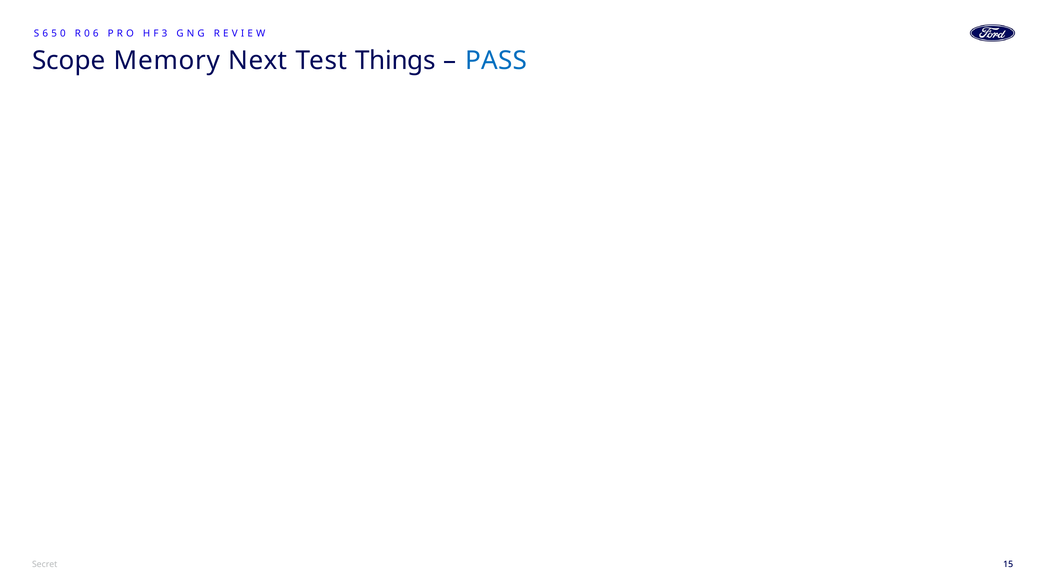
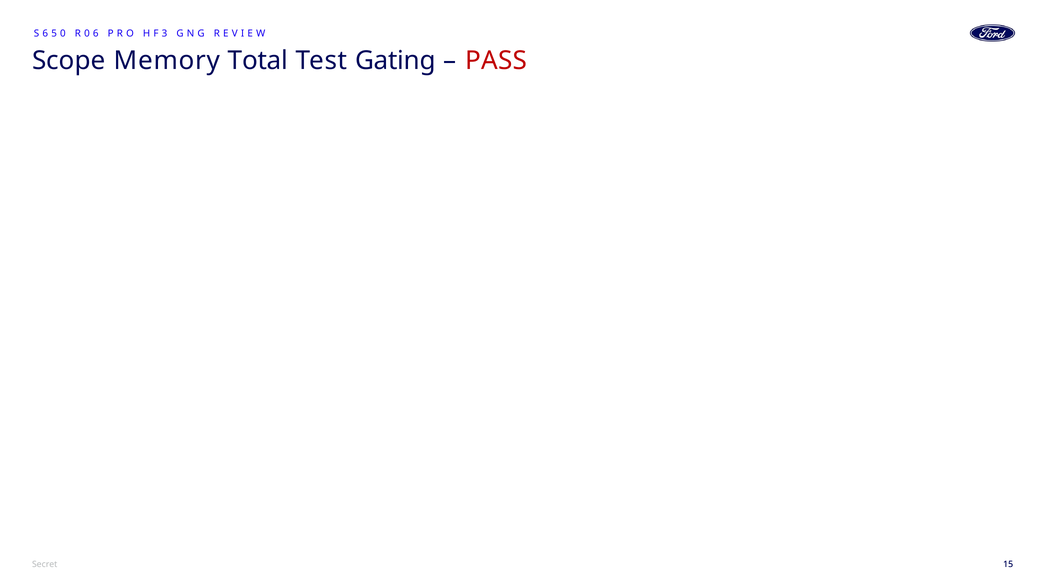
Next: Next -> Total (258, 61)
Things: Things -> Gating (395, 61)
PASS colour: blue -> red (496, 61)
